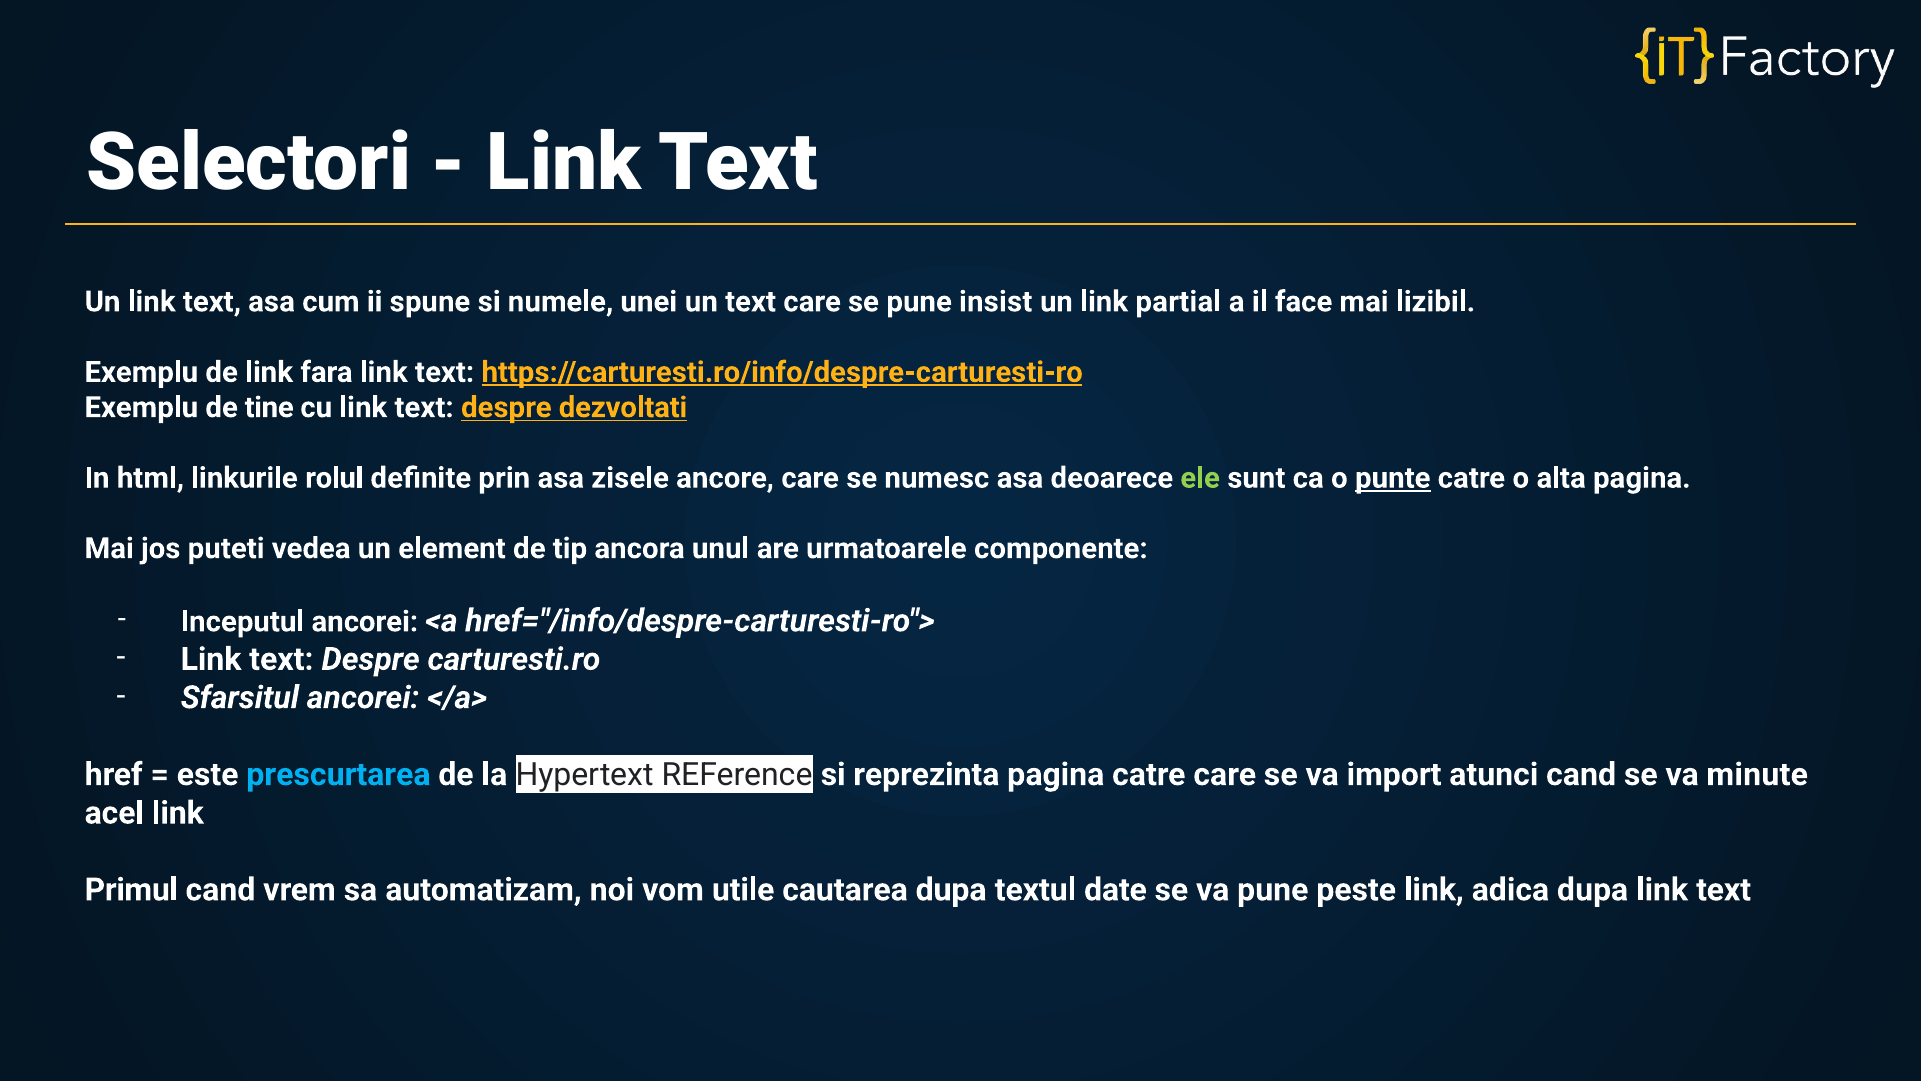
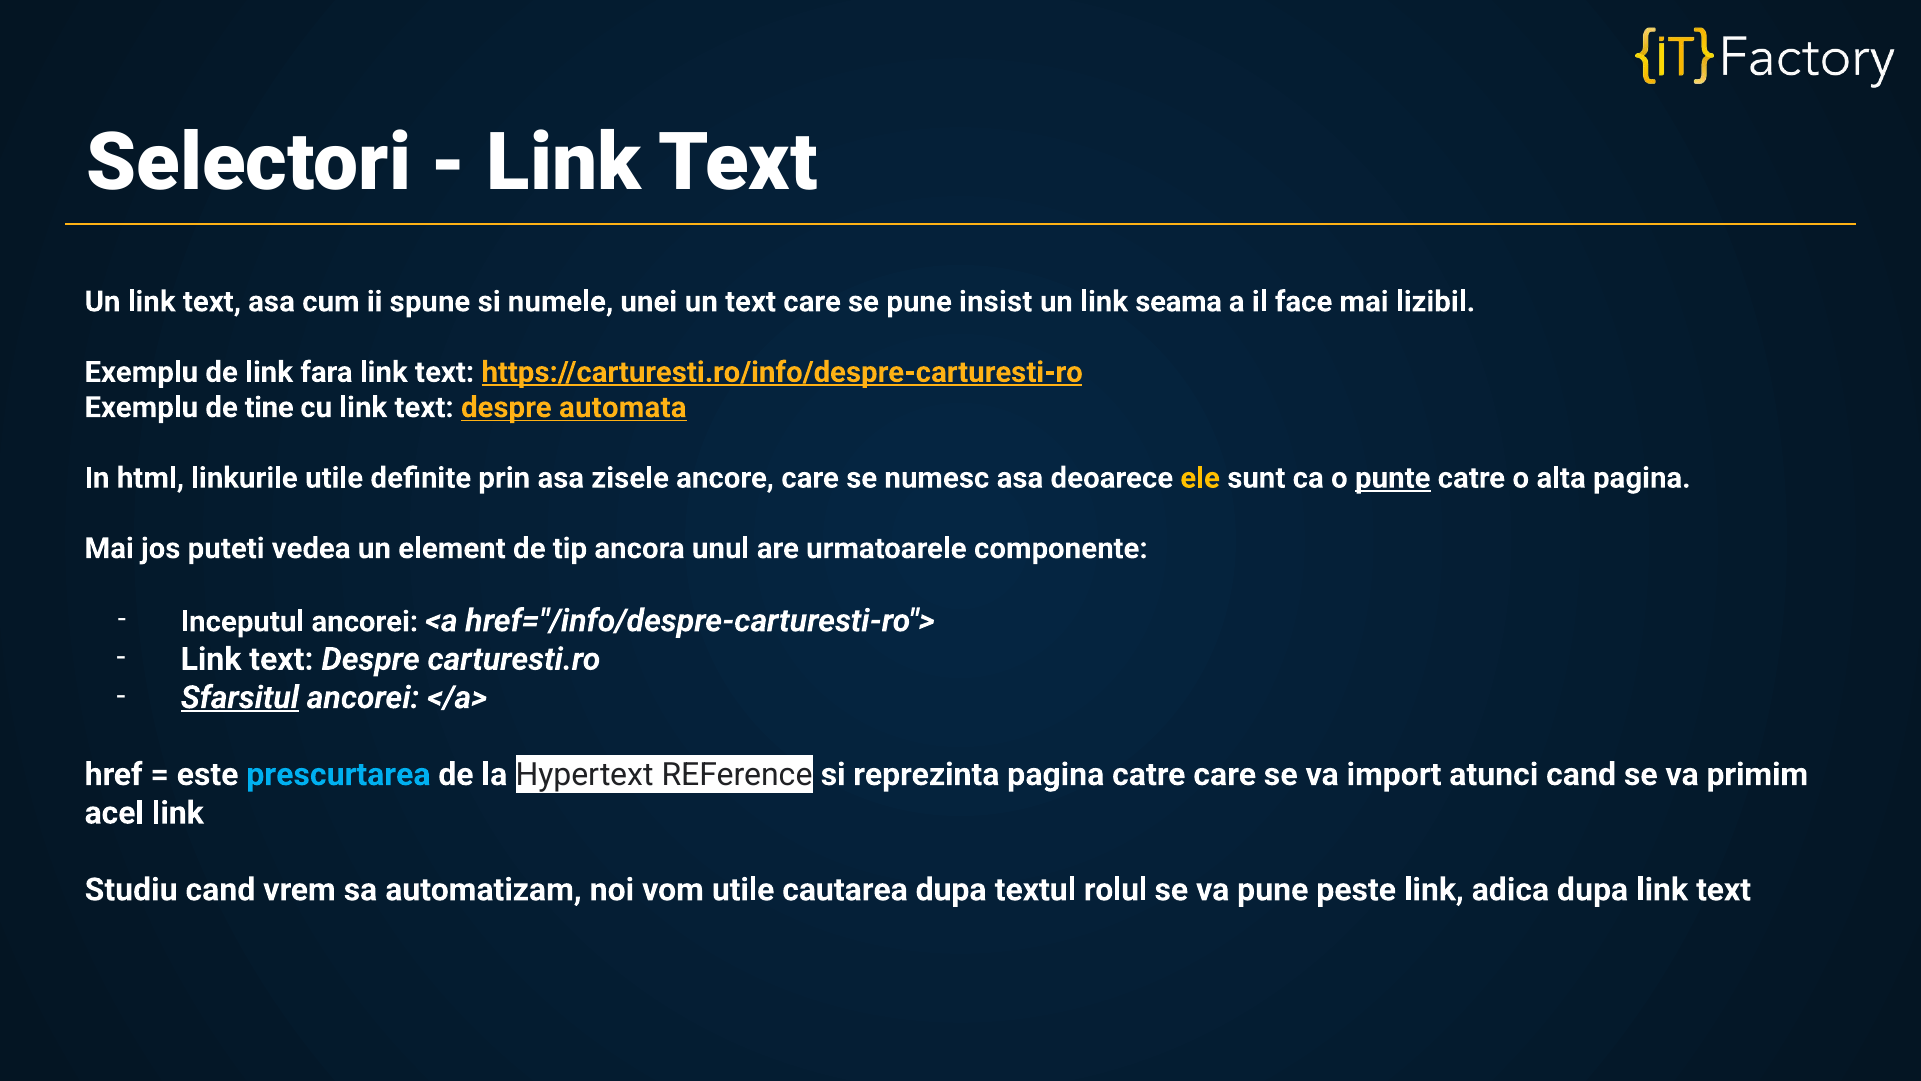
partial: partial -> seama (1179, 302)
dezvoltati: dezvoltati -> automata (623, 407)
linkurile rolul: rolul -> utile (334, 478)
ele colour: light green -> yellow (1200, 478)
Sfarsitul underline: none -> present (240, 697)
minute: minute -> primim (1757, 774)
Primul: Primul -> Studiu (131, 890)
date: date -> rolul (1116, 890)
